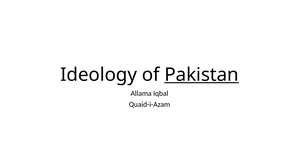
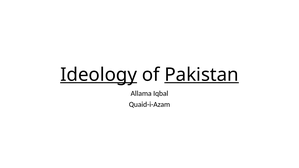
Ideology underline: none -> present (99, 75)
